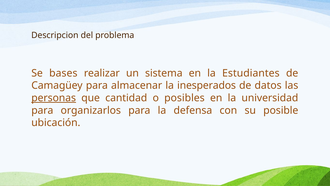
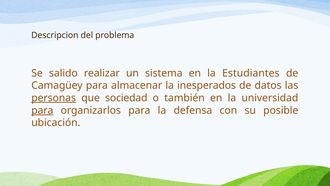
bases: bases -> salido (63, 73)
cantidad: cantidad -> sociedad (126, 98)
posibles: posibles -> también (184, 98)
para underline: none -> present (42, 110)
